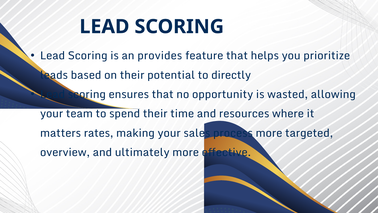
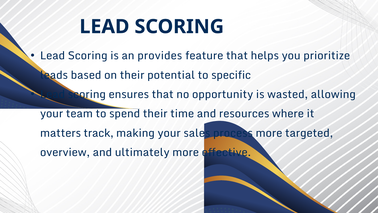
directly: directly -> specific (231, 75)
rates: rates -> track (99, 133)
